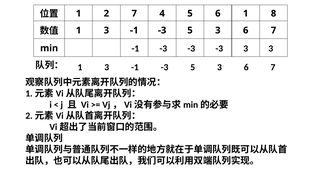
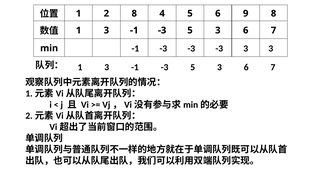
2 7: 7 -> 8 (134, 13)
6 1: 1 -> 9 (246, 13)
